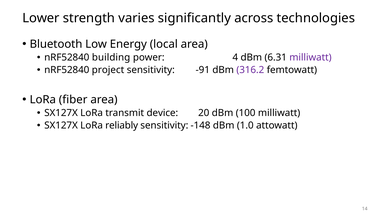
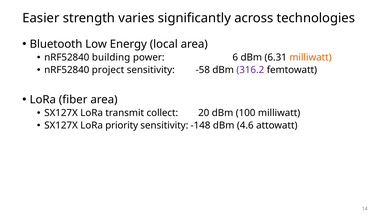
Lower: Lower -> Easier (41, 18)
4: 4 -> 6 (235, 58)
milliwatt colour: purple -> orange (310, 58)
-91: -91 -> -58 (203, 70)
device: device -> collect (162, 113)
reliably: reliably -> priority (122, 126)
1.0: 1.0 -> 4.6 (245, 126)
